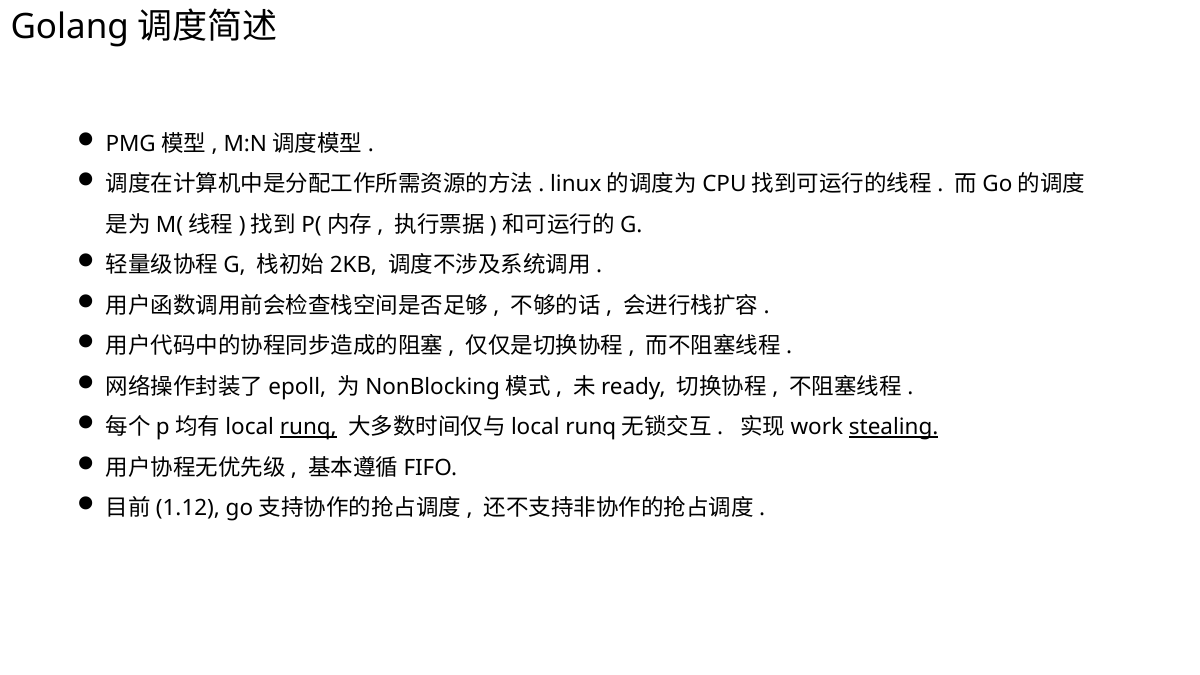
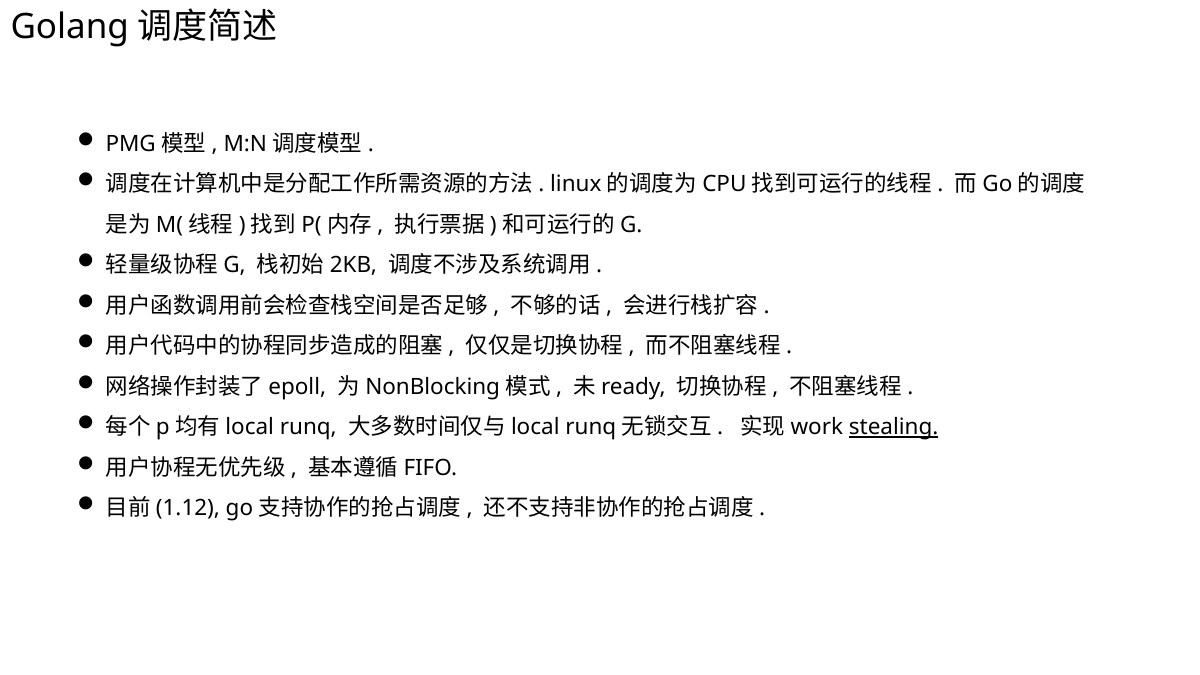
runq underline: present -> none (308, 427)
